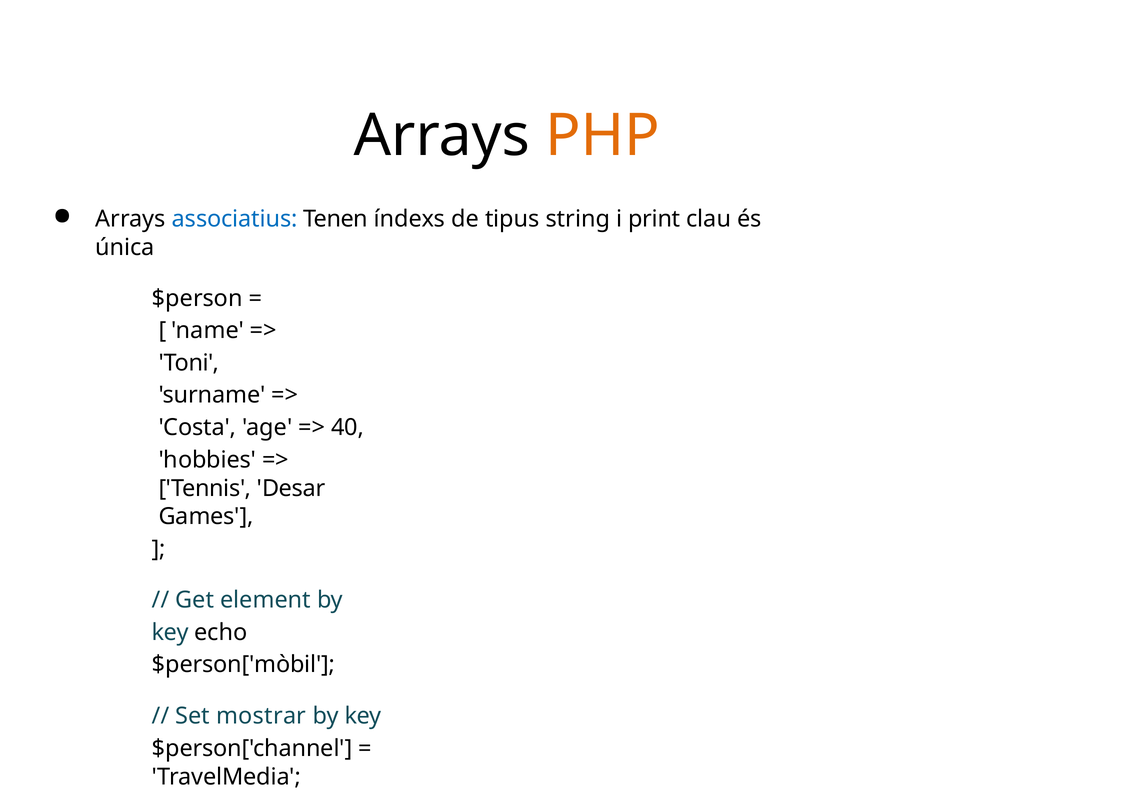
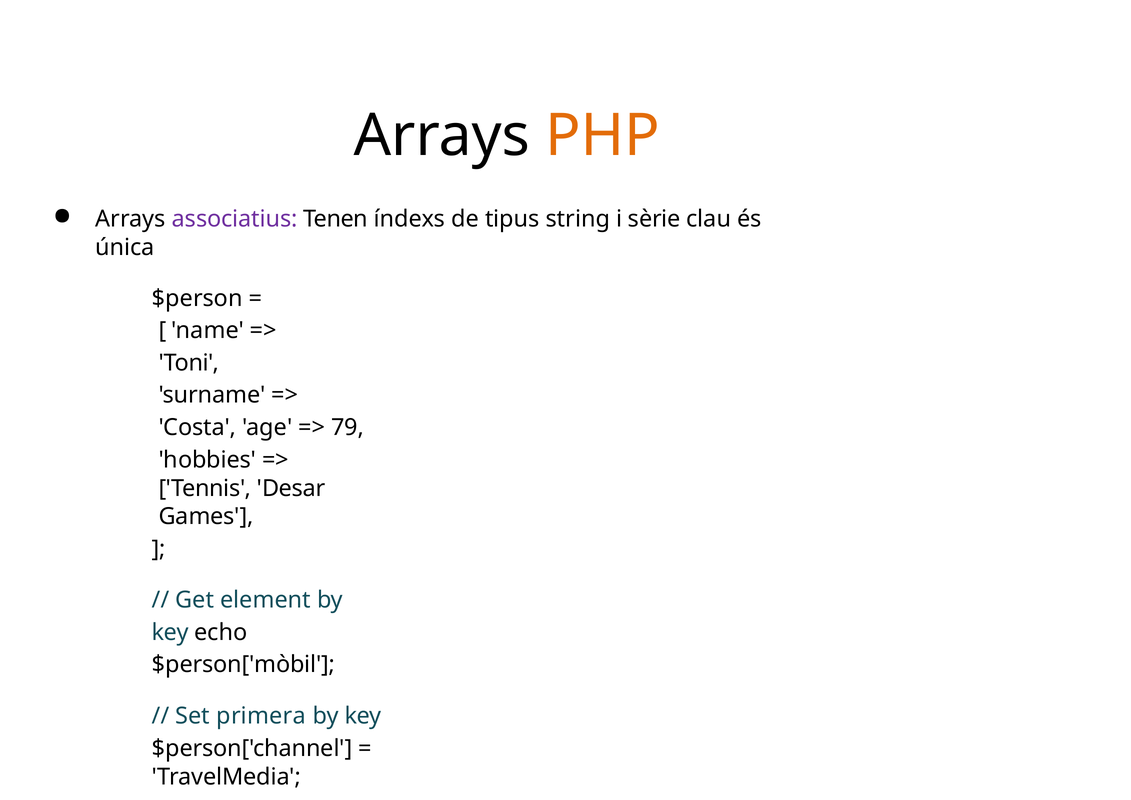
associatius colour: blue -> purple (235, 219)
print: print -> sèrie (654, 219)
40: 40 -> 79 (348, 427)
mostrar: mostrar -> primera (261, 716)
